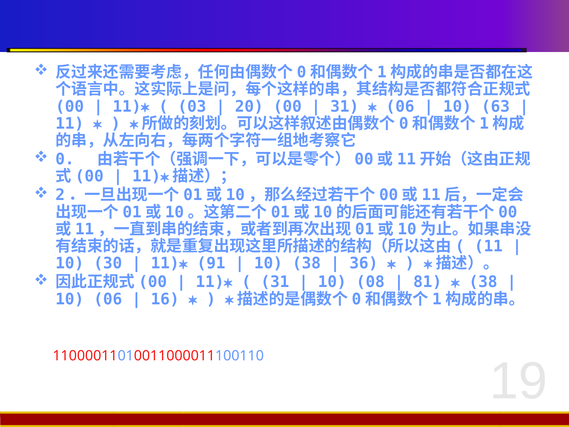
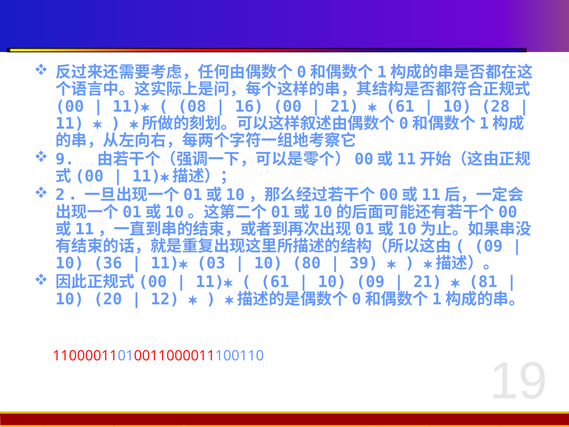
03: 03 -> 08 (192, 106)
20: 20 -> 16 (249, 106)
31: 31 -> 21 (345, 106)
06: 06 -> 61 (400, 106)
63: 63 -> 28 (495, 106)
0: 0 -> 9 (65, 159)
11: 11 -> 09 (488, 246)
30: 30 -> 36 (108, 263)
91: 91 -> 03 (211, 263)
10 38: 38 -> 80 (306, 263)
36: 36 -> 39 (364, 263)
31: 31 -> 61 (275, 282)
10 08: 08 -> 09 (370, 282)
81: 81 -> 21 (428, 282)
38: 38 -> 81 (483, 282)
10 06: 06 -> 20 (108, 299)
16: 16 -> 12 (165, 299)
